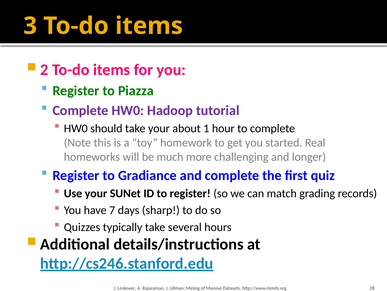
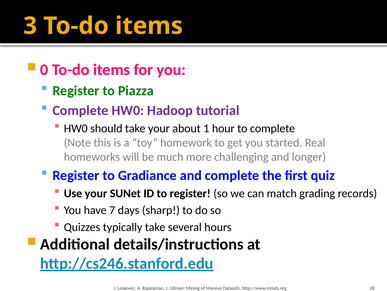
2: 2 -> 0 (44, 69)
